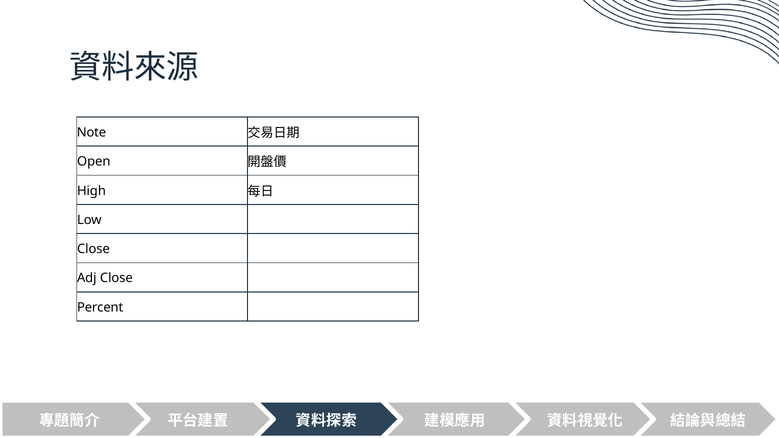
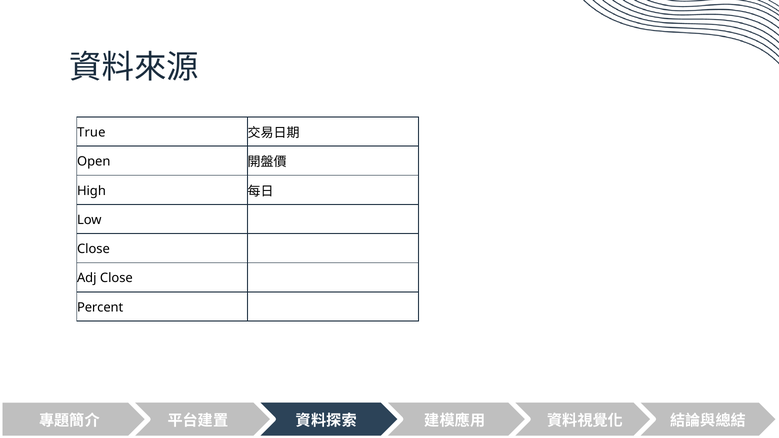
Note: Note -> True (91, 133)
